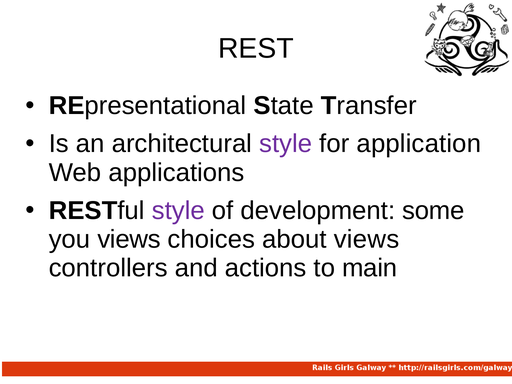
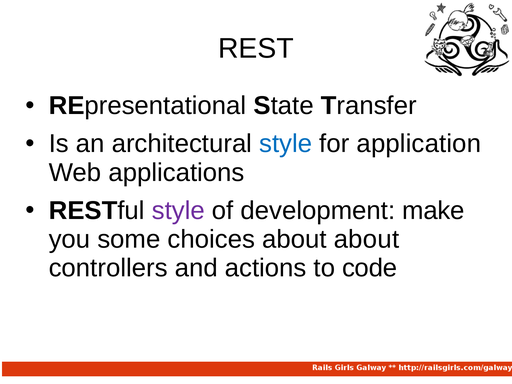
style colour: purple -> blue (286, 144)
some: some -> make (433, 210)
you views: views -> some (129, 239)
about views: views -> about (366, 239)
main: main -> code (370, 268)
